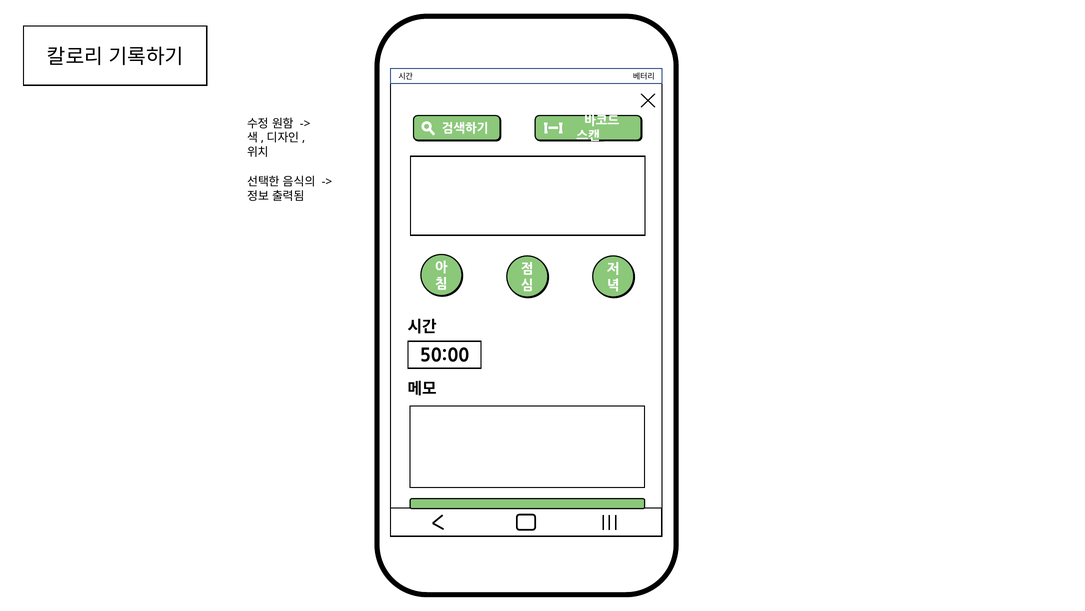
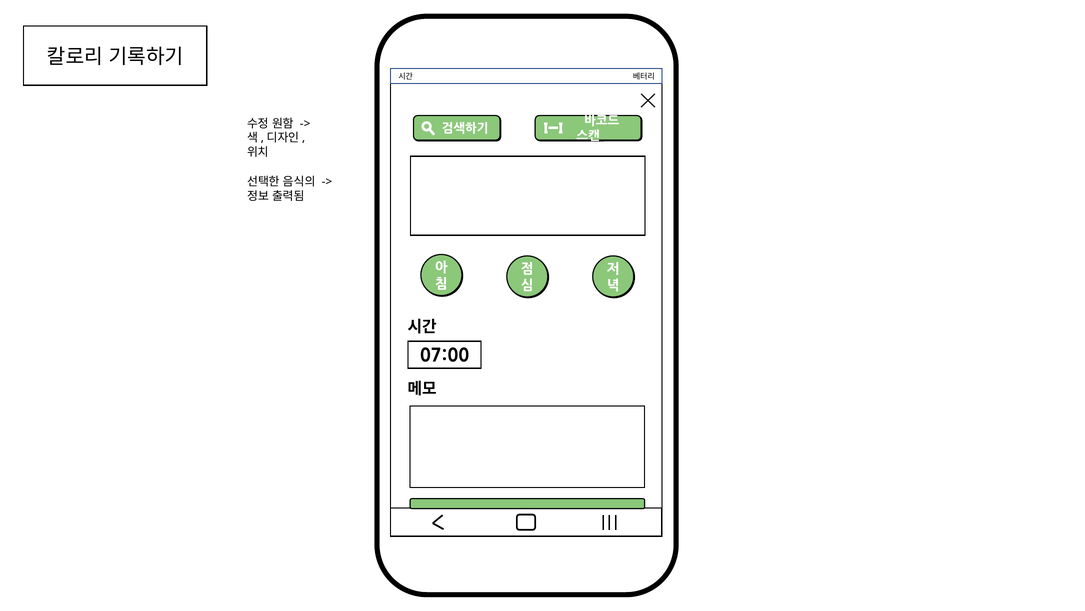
50:00: 50:00 -> 07:00 (444, 356)
